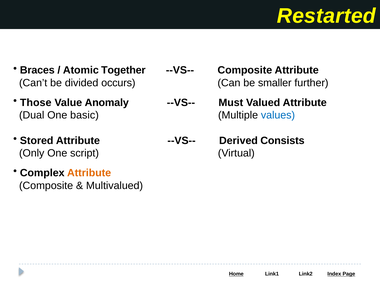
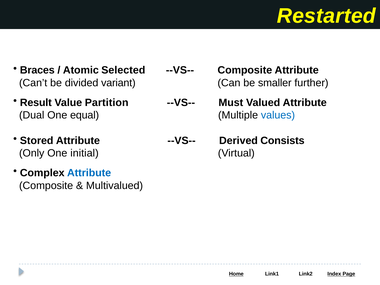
Together: Together -> Selected (123, 70)
occurs: occurs -> variant (118, 83)
Those: Those -> Result (36, 103)
Anomaly: Anomaly -> Partition (107, 103)
basic: basic -> equal (85, 115)
script: script -> initial (84, 153)
Attribute colour: orange -> blue (89, 173)
